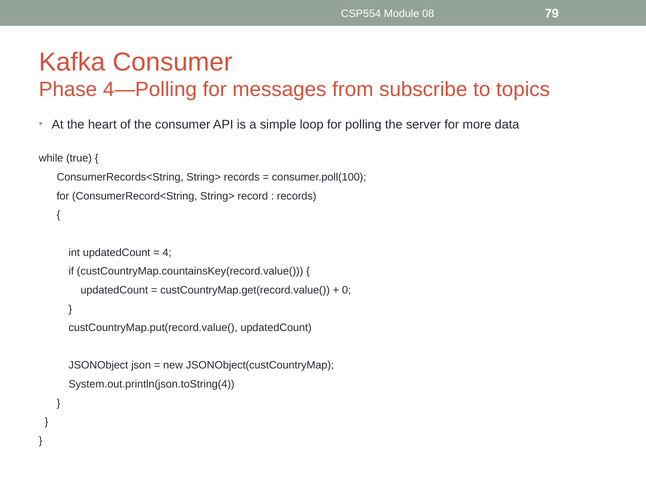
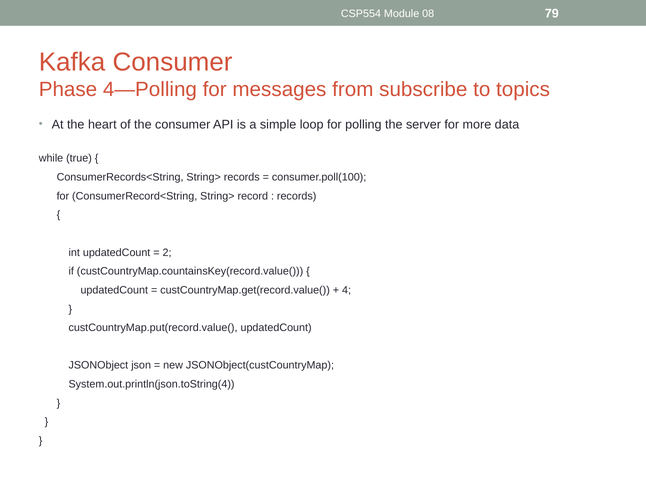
4: 4 -> 2 (167, 253)
0: 0 -> 4 (347, 290)
